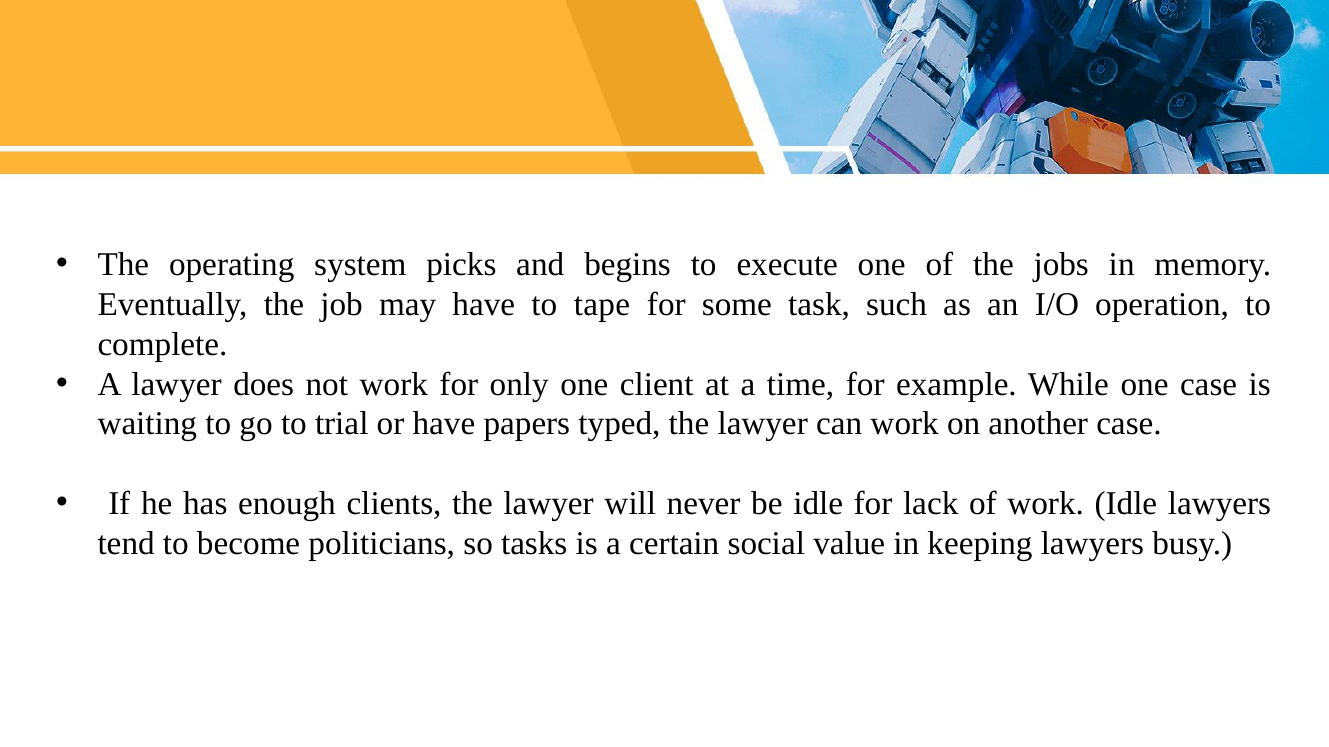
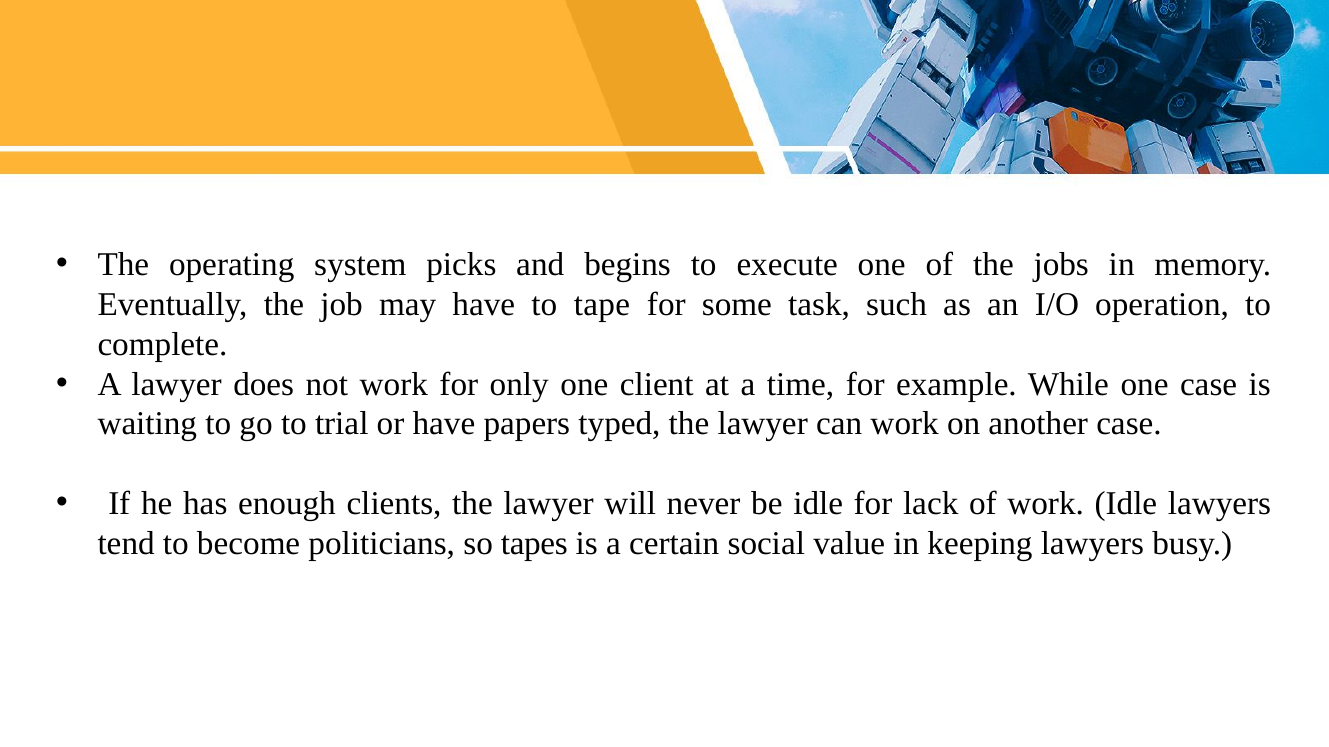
tasks: tasks -> tapes (534, 544)
